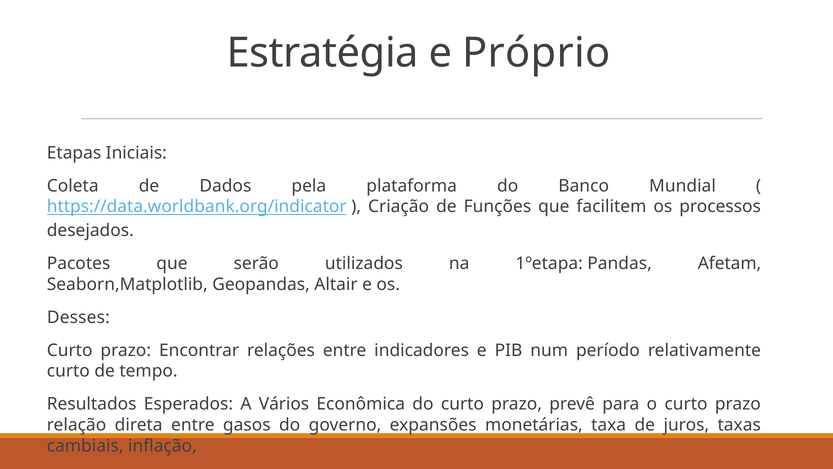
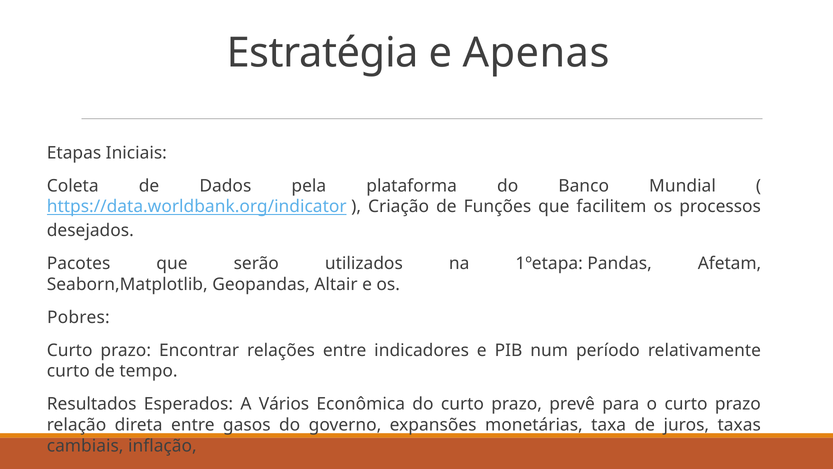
Próprio: Próprio -> Apenas (536, 53)
Desses: Desses -> Pobres (78, 317)
